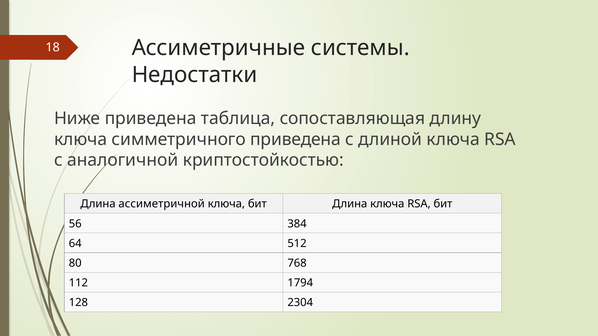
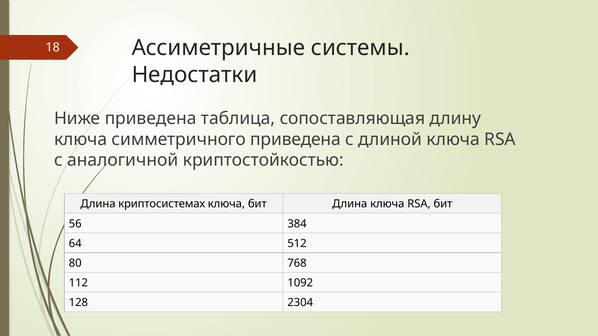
ассиметричной: ассиметричной -> криптосистемах (162, 204)
1794: 1794 -> 1092 (300, 283)
